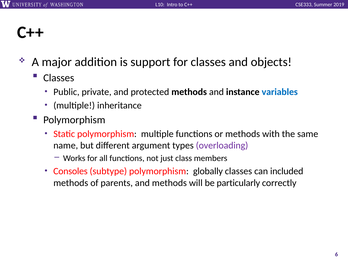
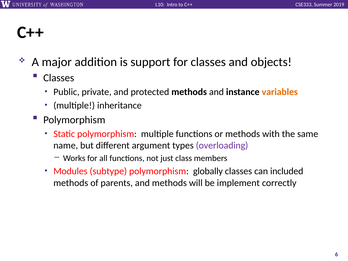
variables colour: blue -> orange (280, 92)
Consoles: Consoles -> Modules (70, 171)
particularly: particularly -> implement (238, 183)
